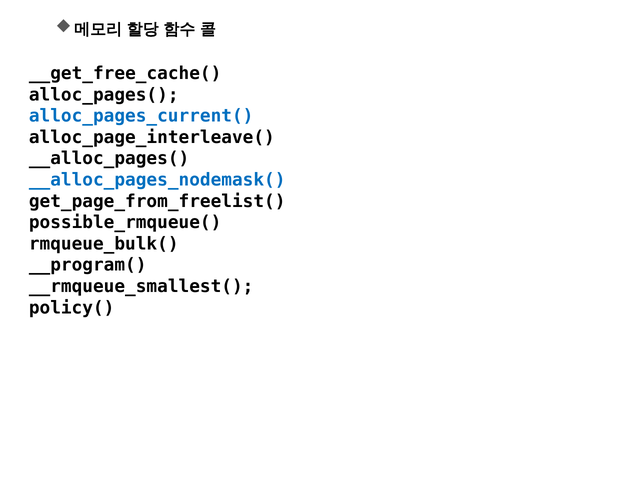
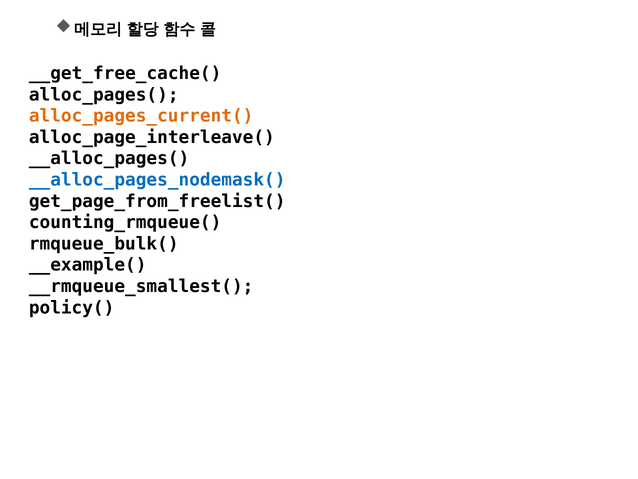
alloc_pages_current( colour: blue -> orange (141, 116)
possible_rmqueue(: possible_rmqueue( -> counting_rmqueue( (125, 222)
__program(: __program( -> __example( (88, 265)
